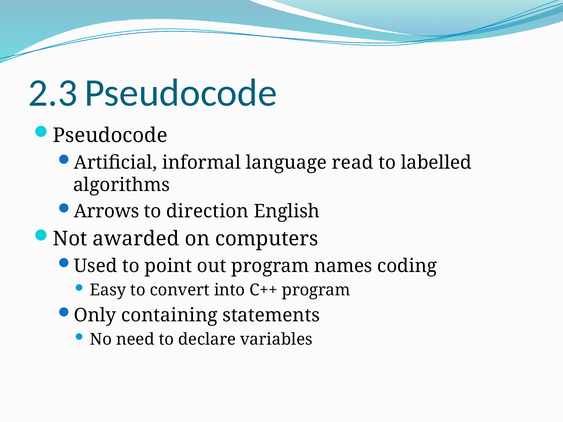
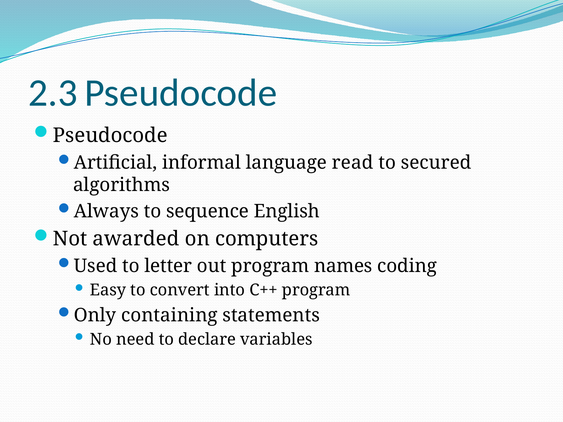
labelled: labelled -> secured (436, 163)
Arrows: Arrows -> Always (106, 211)
direction: direction -> sequence (208, 211)
point: point -> letter (168, 266)
